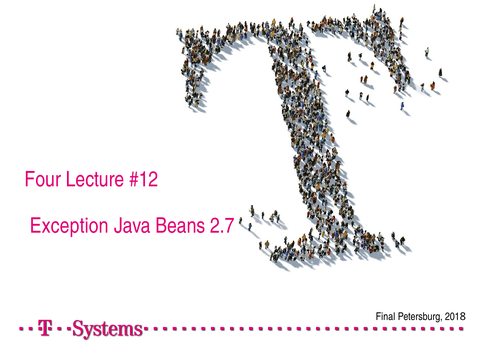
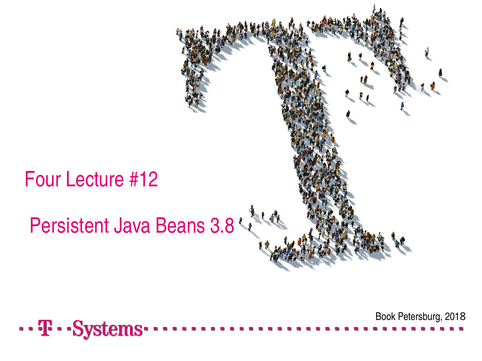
Exception: Exception -> Persistent (69, 226)
2.7: 2.7 -> 3.8 (222, 226)
Final: Final -> Book (386, 317)
